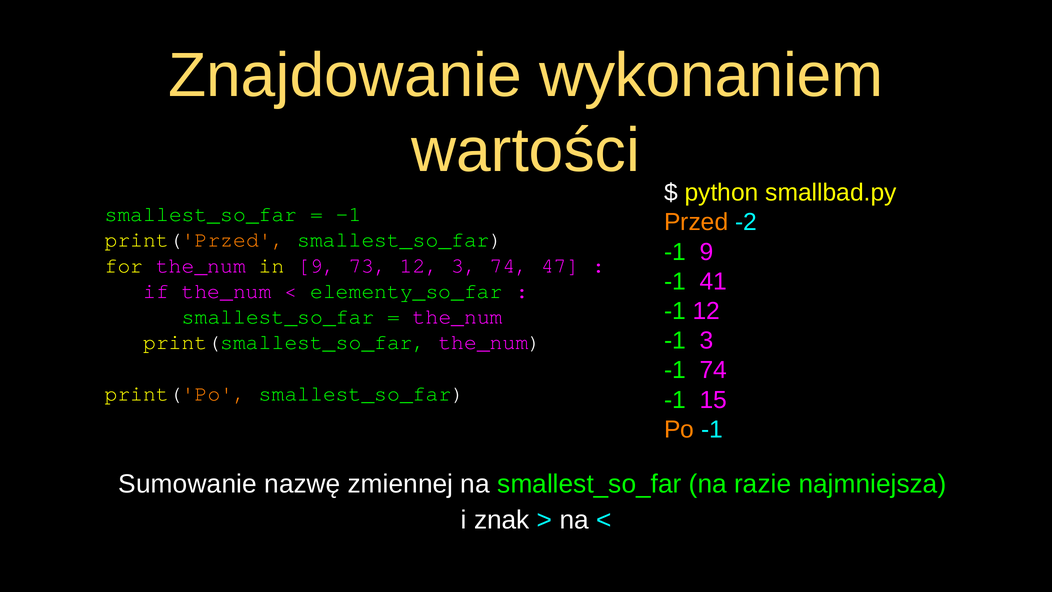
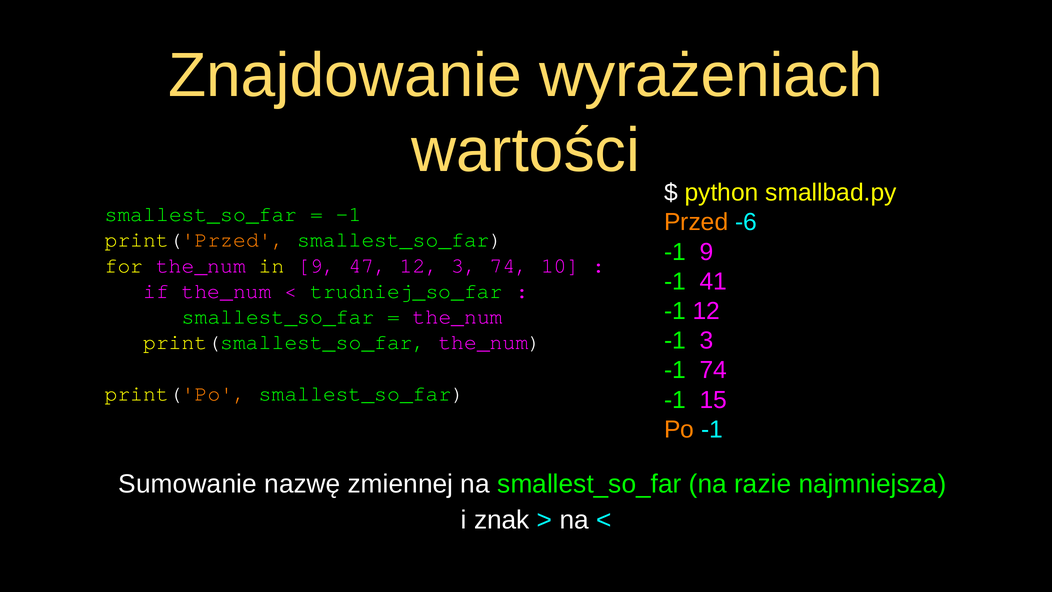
wykonaniem: wykonaniem -> wyrażeniach (711, 76)
-2: -2 -> -6 (746, 222)
73: 73 -> 47 (368, 265)
47: 47 -> 10 (560, 265)
elementy_so_far: elementy_so_far -> trudniej_so_far (406, 291)
